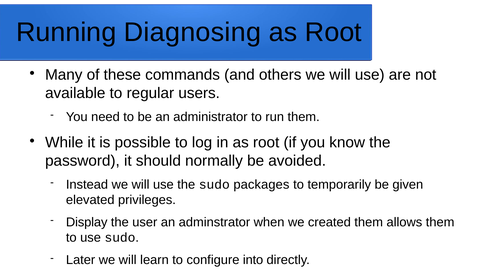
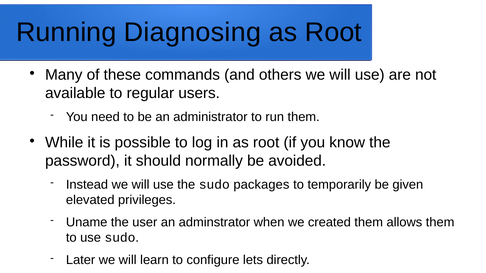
Display: Display -> Uname (87, 223)
into: into -> lets (253, 260)
